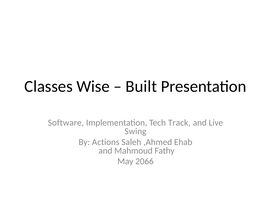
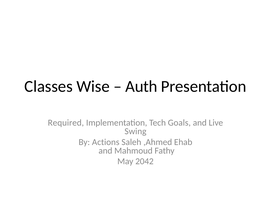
Built: Built -> Auth (141, 86)
Software: Software -> Required (66, 122)
Track: Track -> Goals (179, 122)
2066: 2066 -> 2042 (144, 161)
